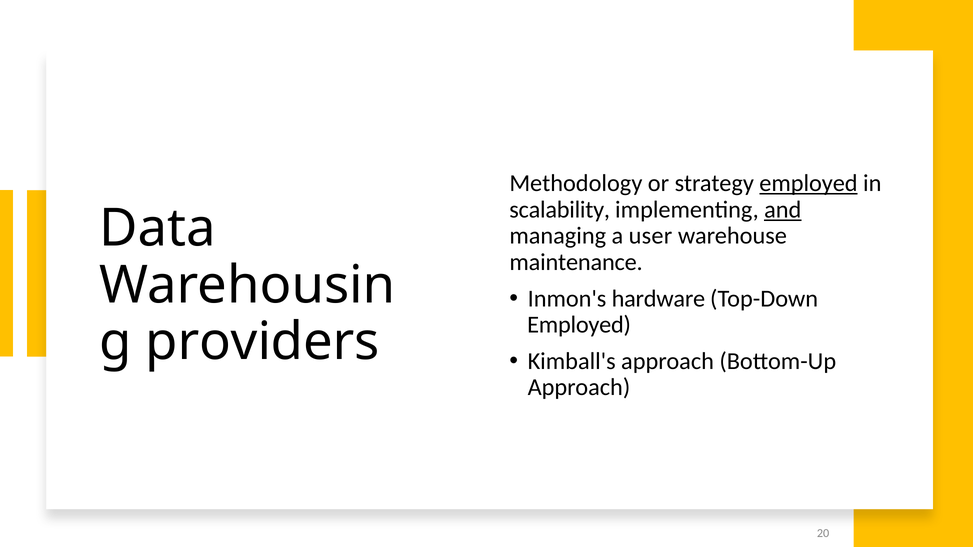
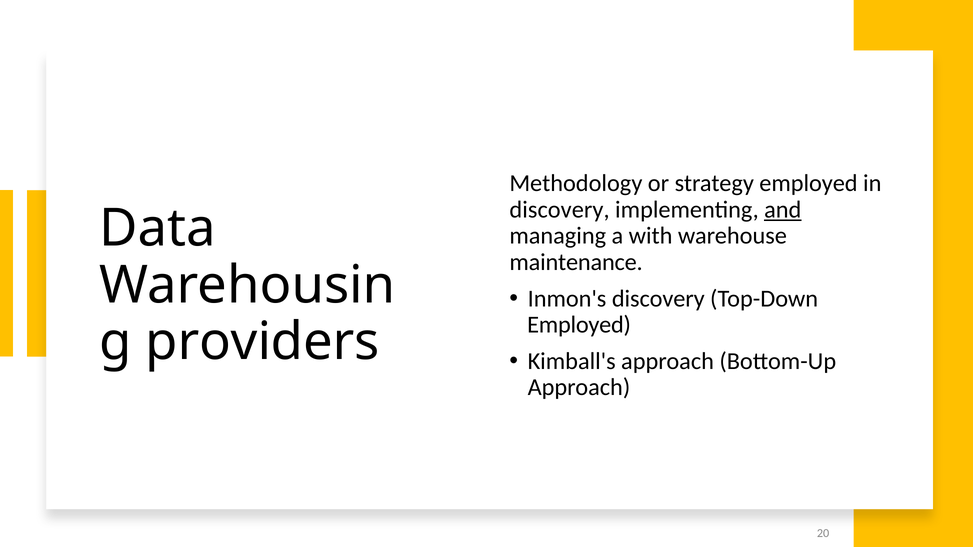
employed underline: present -> none (808, 184)
scalability: scalability -> discovery (560, 210)
user: user -> with (651, 236)
Inmon's hardware: hardware -> discovery (658, 299)
